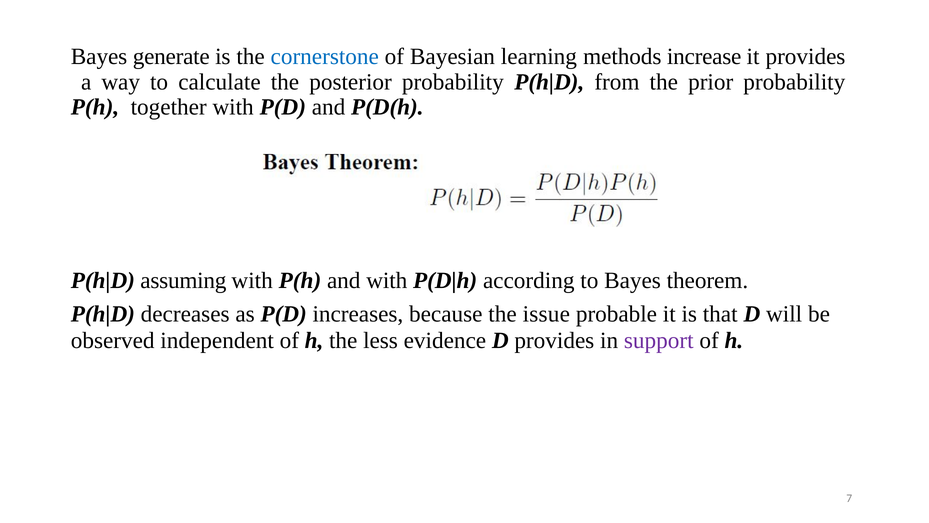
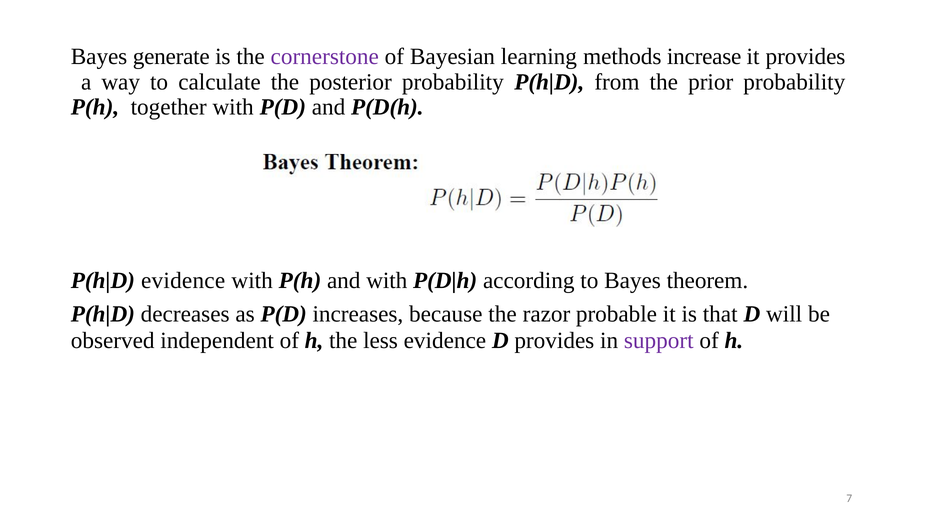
cornerstone colour: blue -> purple (325, 57)
assuming: assuming -> evidence (183, 280)
issue: issue -> razor (546, 314)
